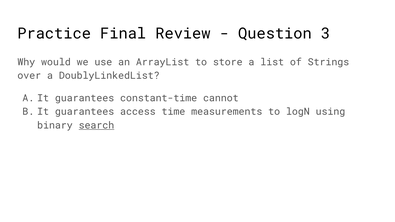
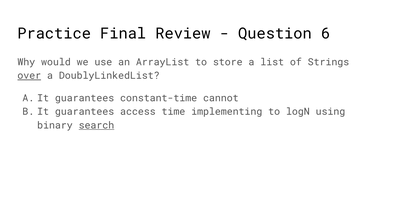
3: 3 -> 6 (326, 33)
over underline: none -> present (29, 76)
measurements: measurements -> implementing (227, 112)
